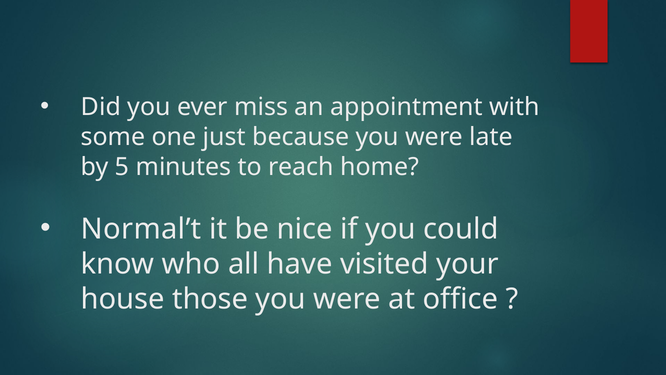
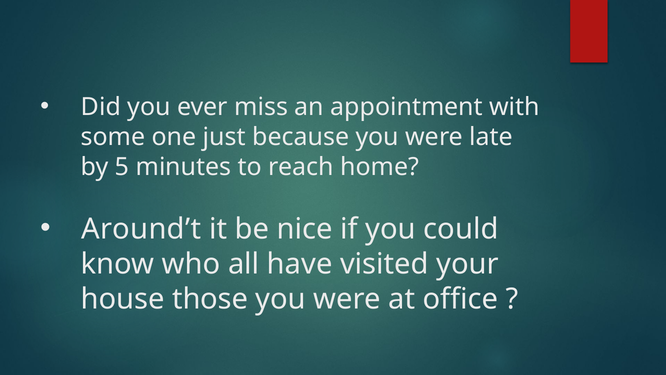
Normal’t: Normal’t -> Around’t (141, 229)
